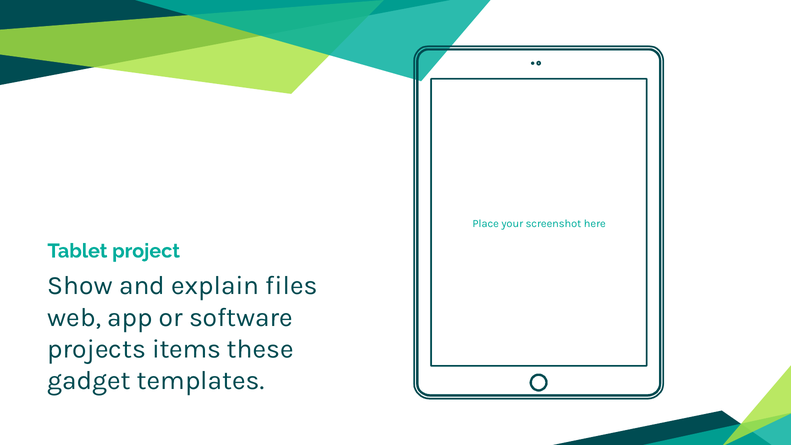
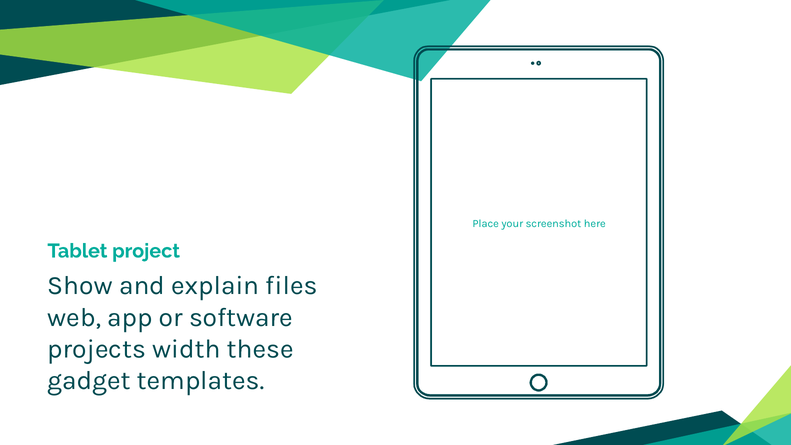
items: items -> width (186, 349)
